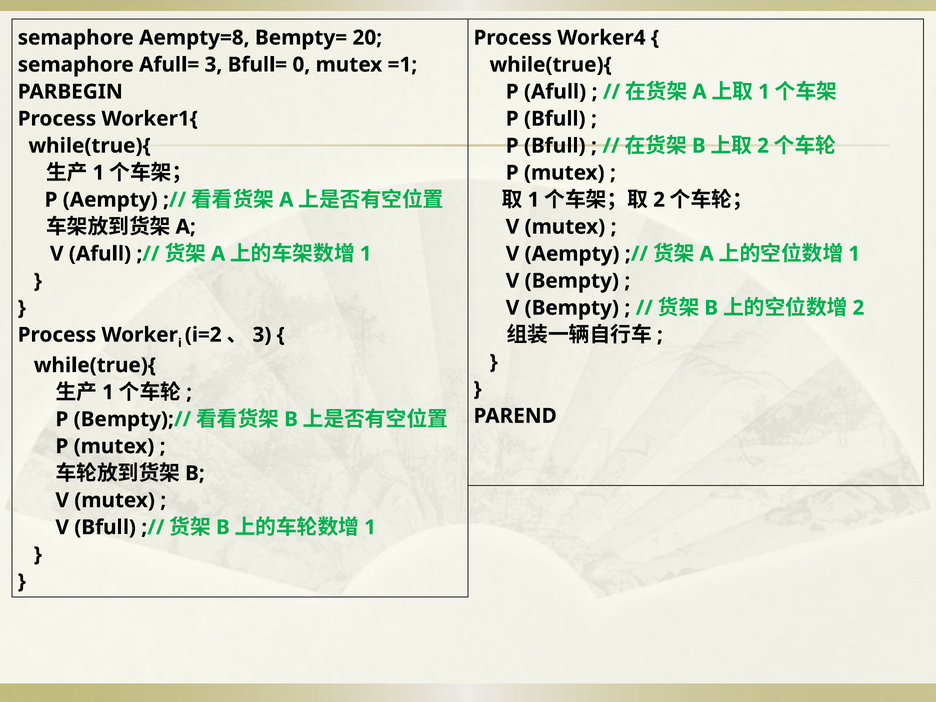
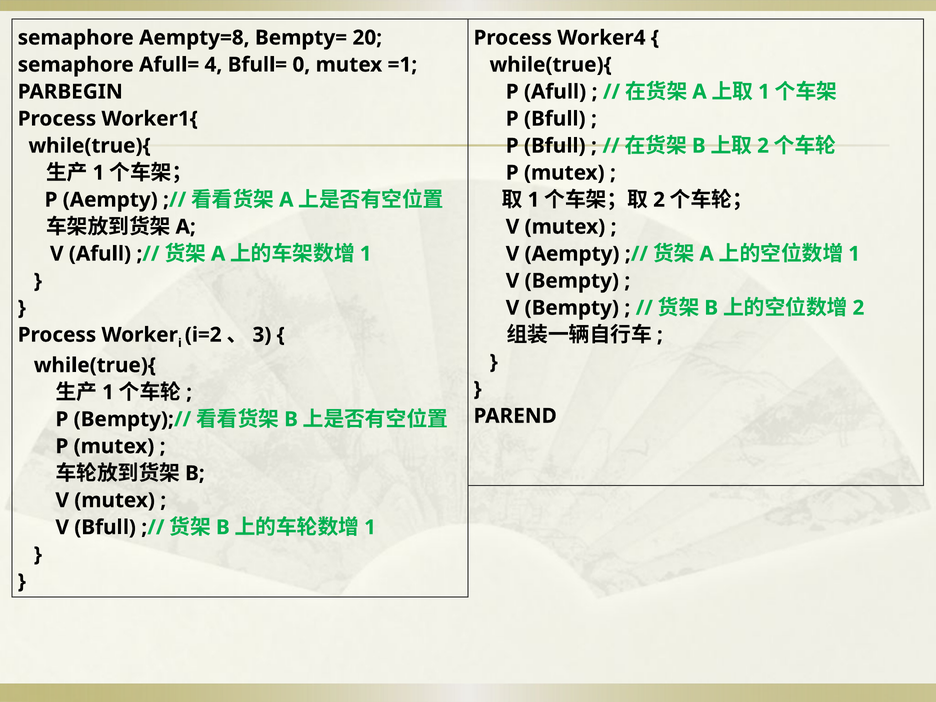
Afull= 3: 3 -> 4 (213, 65)
